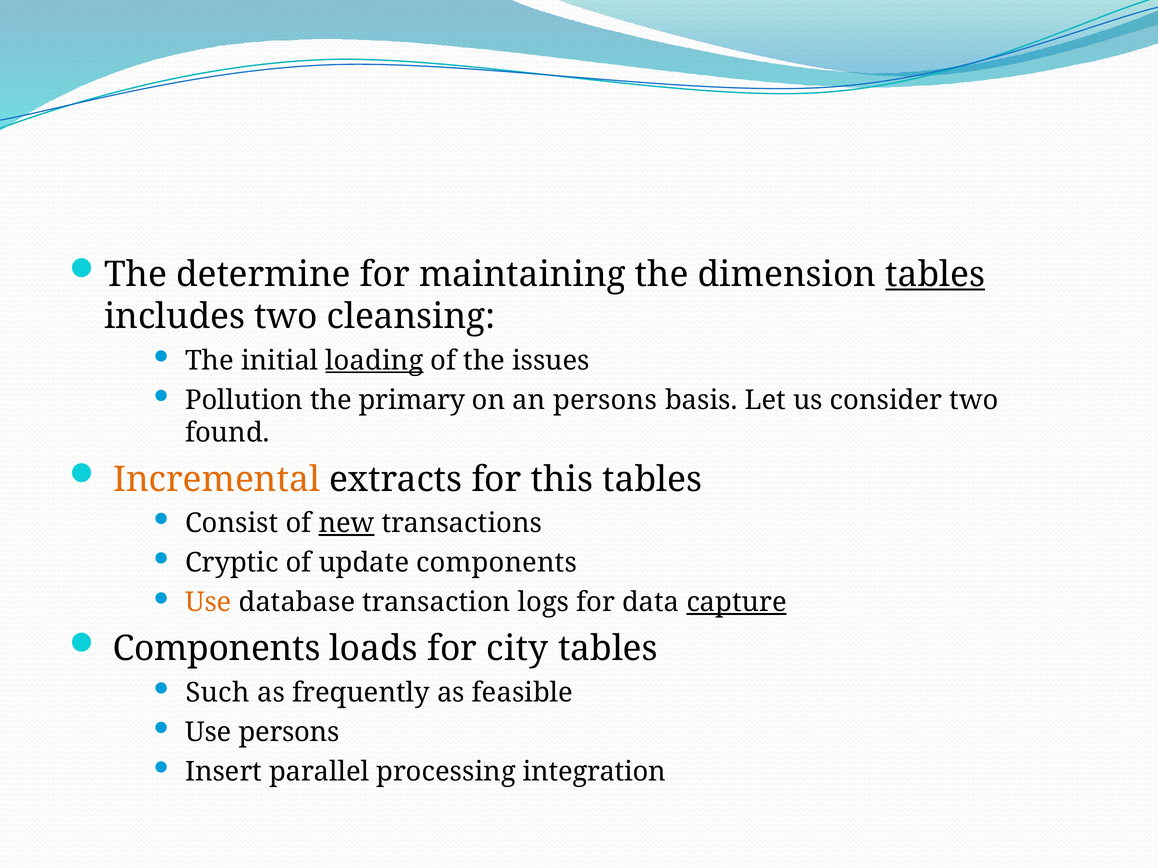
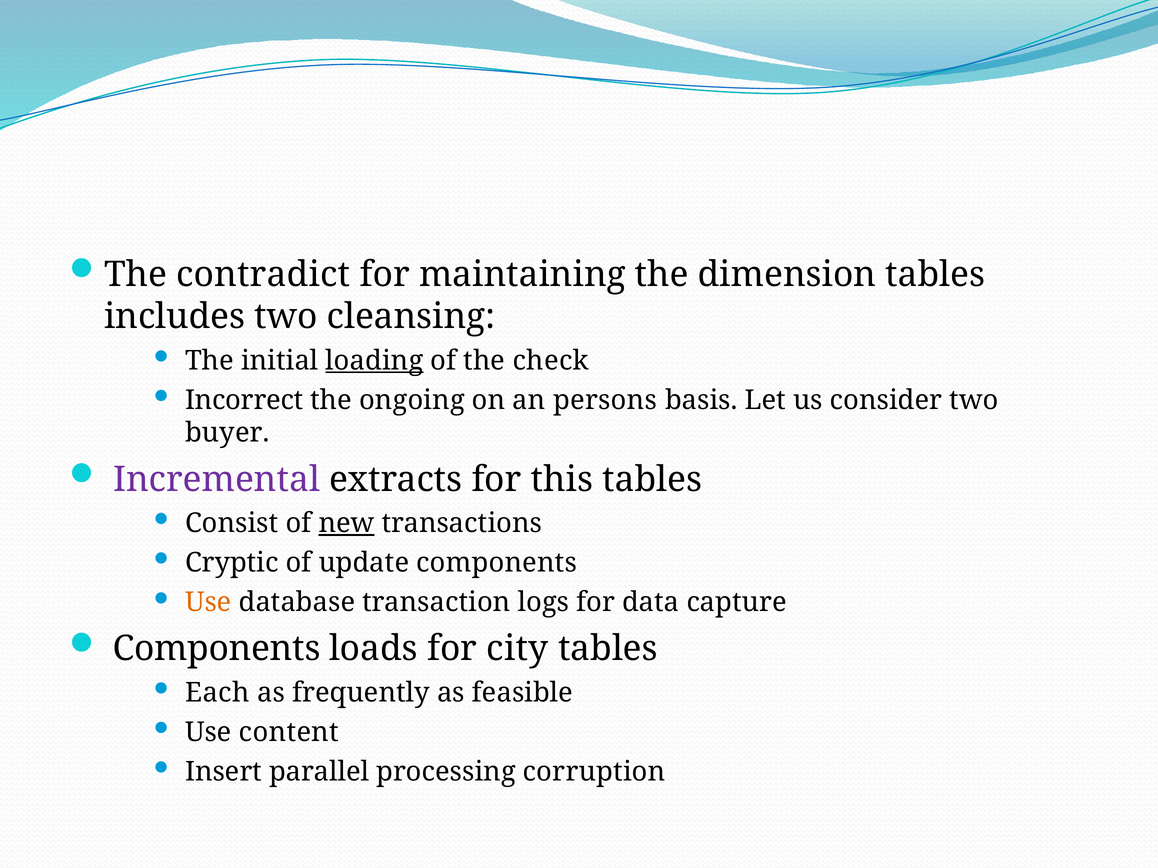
determine: determine -> contradict (263, 274)
tables underline: present -> none (935, 274)
issues: issues -> check (551, 361)
Pollution: Pollution -> Incorrect (244, 400)
primary: primary -> ongoing (412, 400)
found: found -> buyer (227, 433)
Incremental colour: orange -> purple (217, 480)
capture underline: present -> none (737, 603)
Such: Such -> Each (217, 693)
Use persons: persons -> content (289, 733)
integration: integration -> corruption (594, 772)
